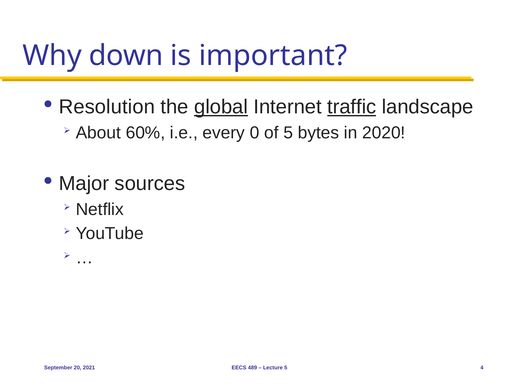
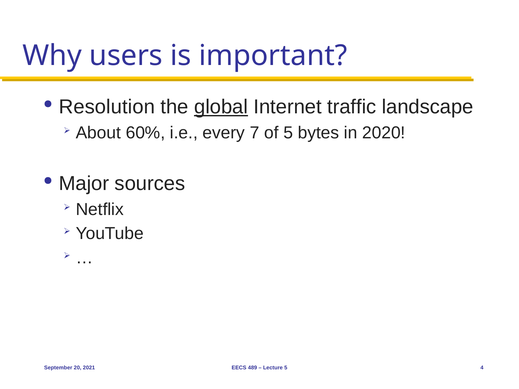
down: down -> users (126, 56)
traffic underline: present -> none (352, 107)
0: 0 -> 7 (255, 133)
